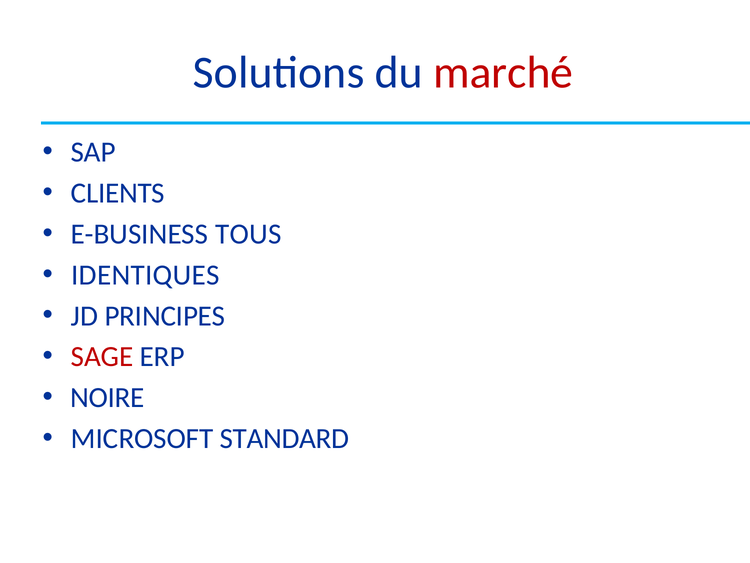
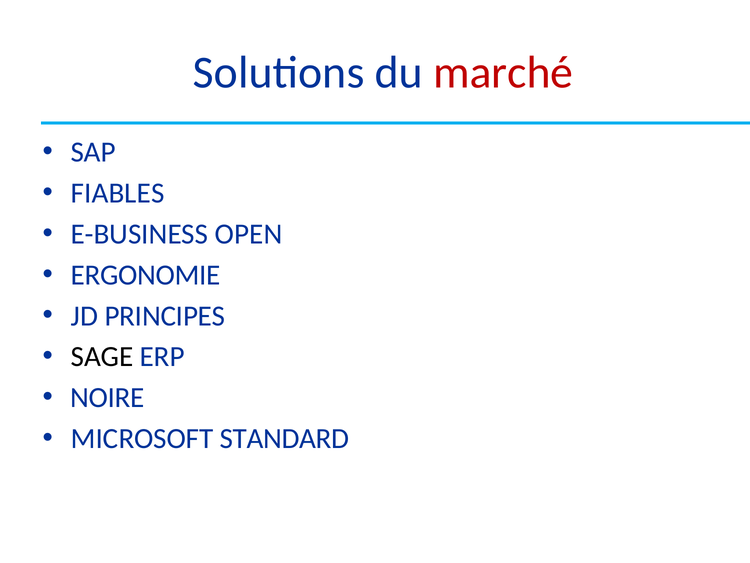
CLIENTS: CLIENTS -> FIABLES (118, 193)
TOUS: TOUS -> OPEN (249, 234)
IDENTIQUES: IDENTIQUES -> ERGONOMIE (146, 275)
SAGE colour: red -> black (102, 357)
